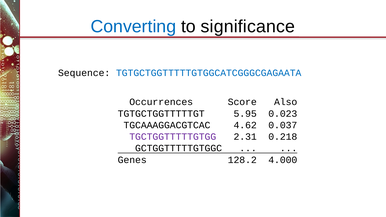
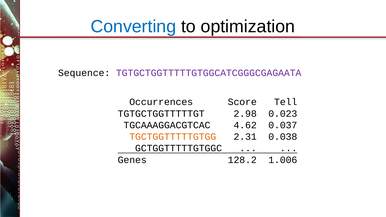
significance: significance -> optimization (248, 27)
TGTGCTGGTTTTTGTGGCATCGGGCGAGAATA colour: blue -> purple (209, 73)
Also: Also -> Tell (286, 102)
5.95: 5.95 -> 2.98 (245, 114)
TGCTGGTTTTTGTGG colour: purple -> orange (173, 137)
0.218: 0.218 -> 0.038 (283, 137)
4.000: 4.000 -> 1.006 (283, 160)
